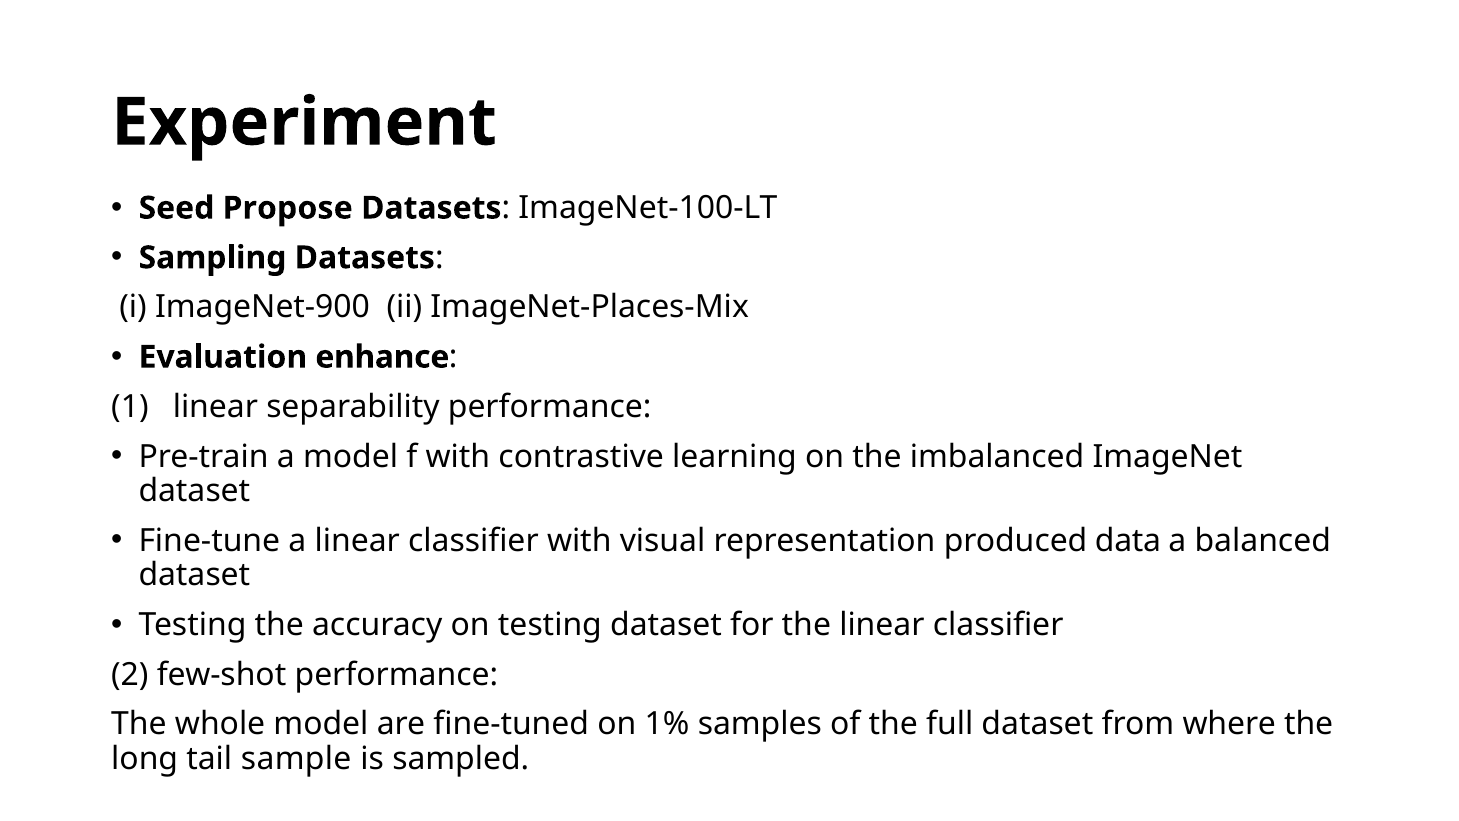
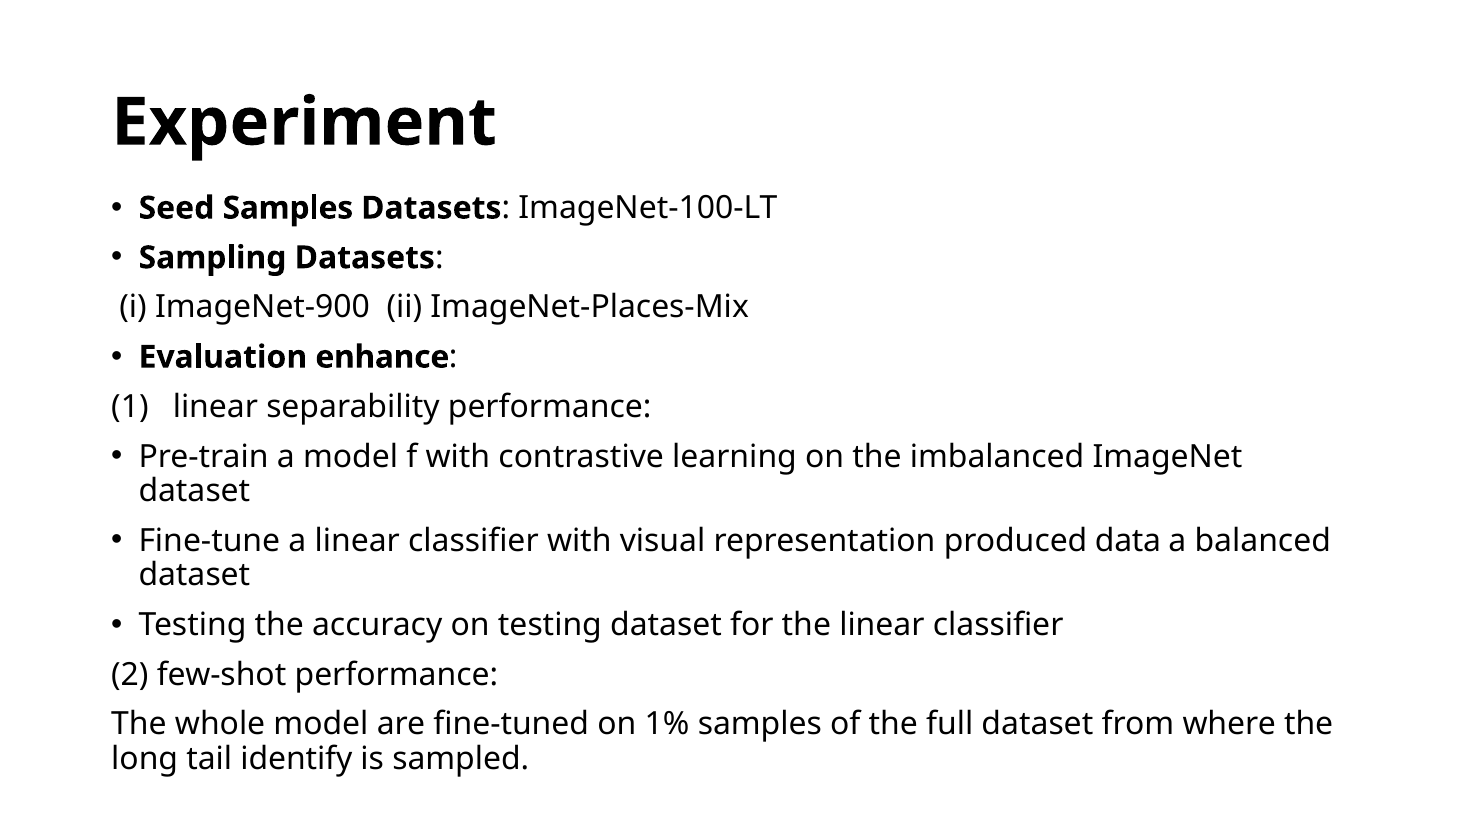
Seed Propose: Propose -> Samples (288, 208)
sample: sample -> identify (296, 758)
